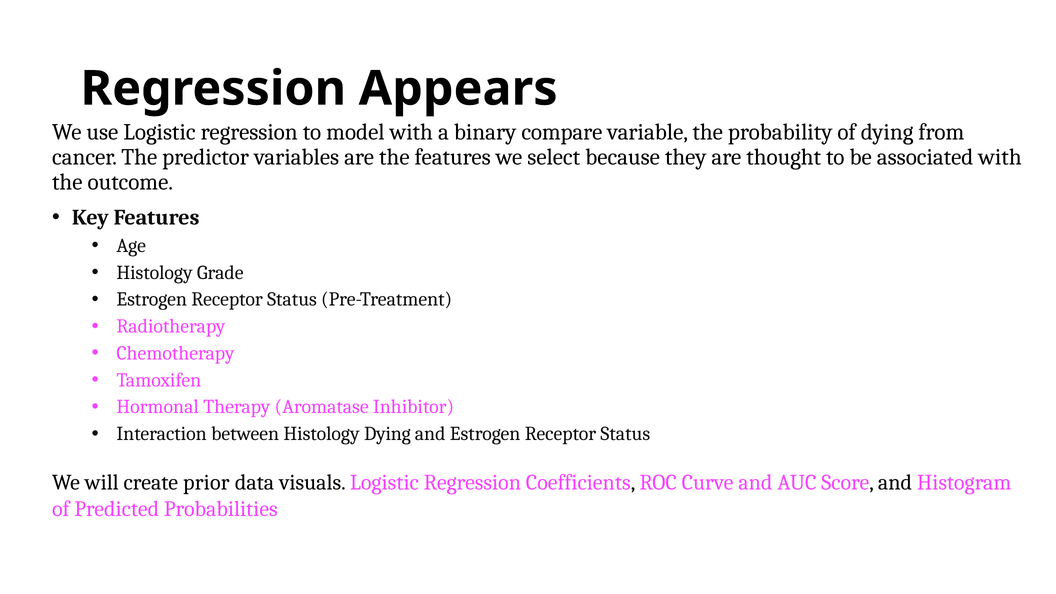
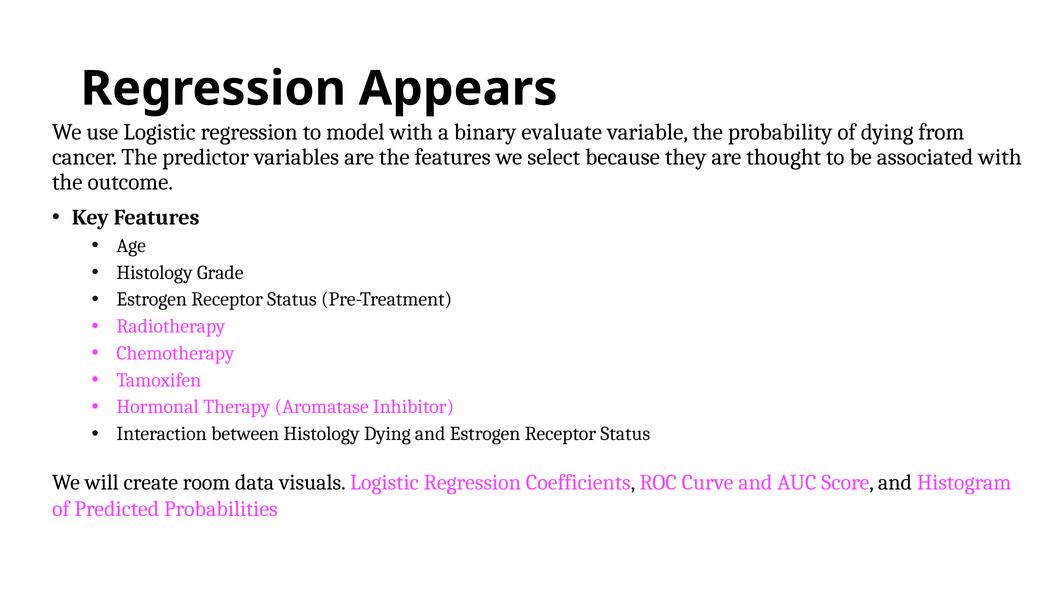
compare: compare -> evaluate (562, 132)
prior: prior -> room (206, 482)
